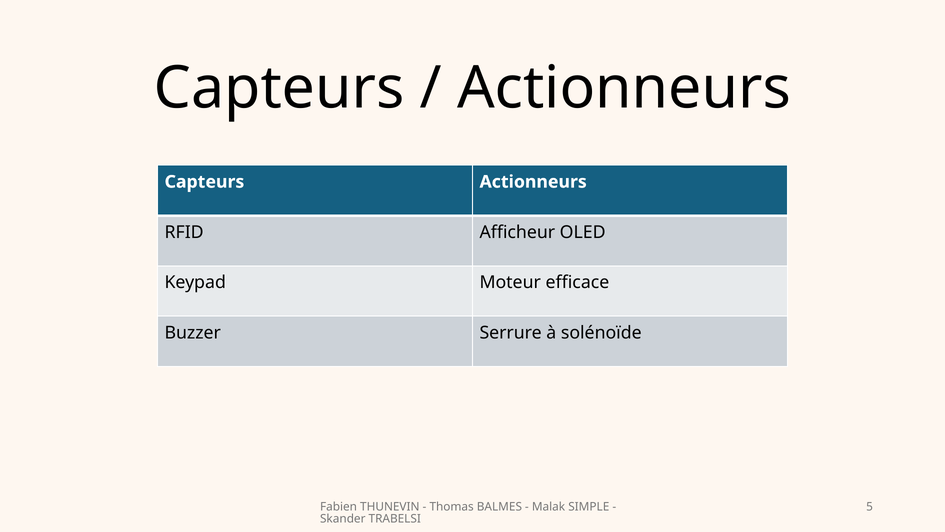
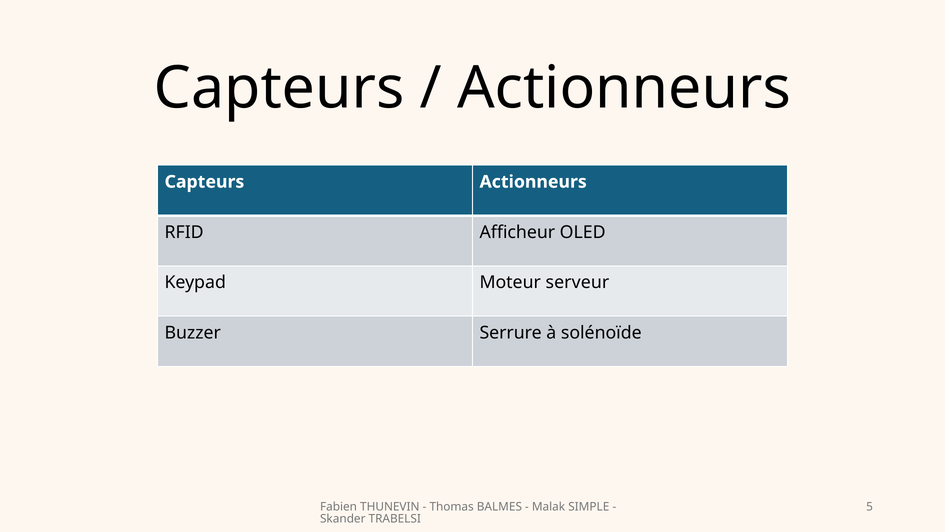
efficace: efficace -> serveur (577, 282)
